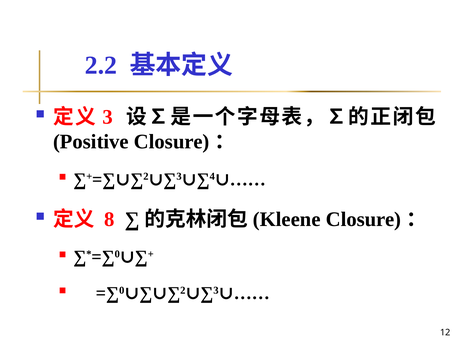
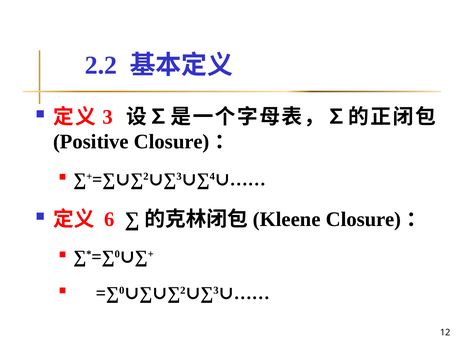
8: 8 -> 6 (109, 219)
